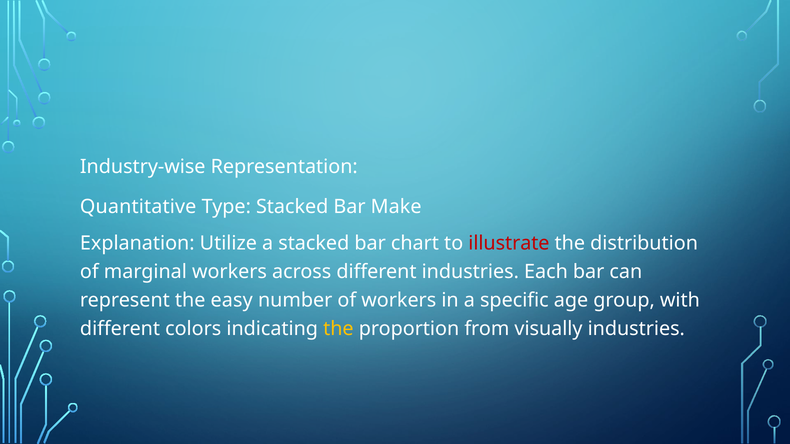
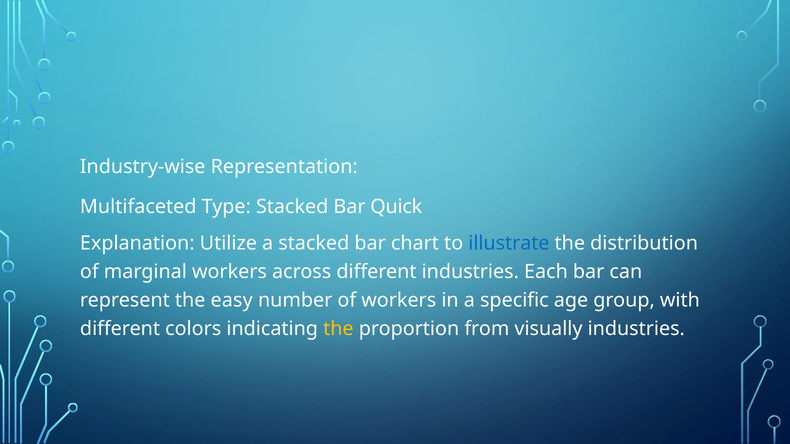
Quantitative: Quantitative -> Multifaceted (138, 207)
Make: Make -> Quick (396, 207)
illustrate colour: red -> blue (509, 243)
